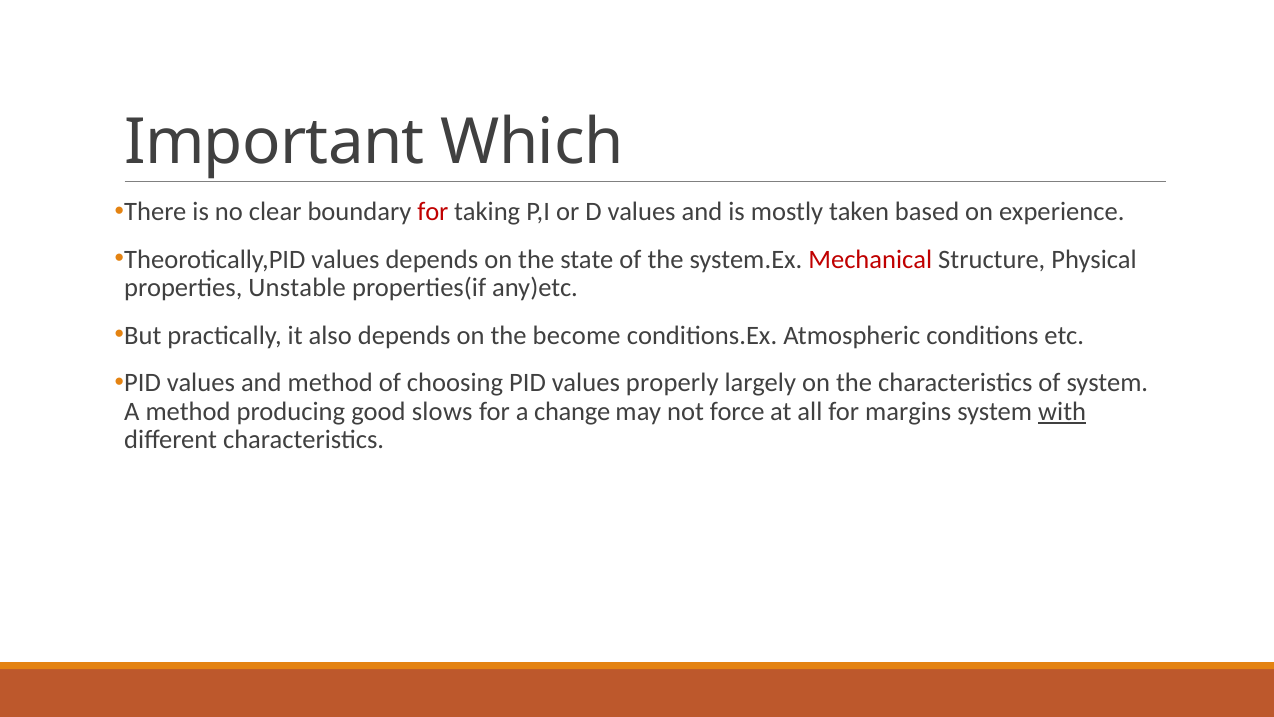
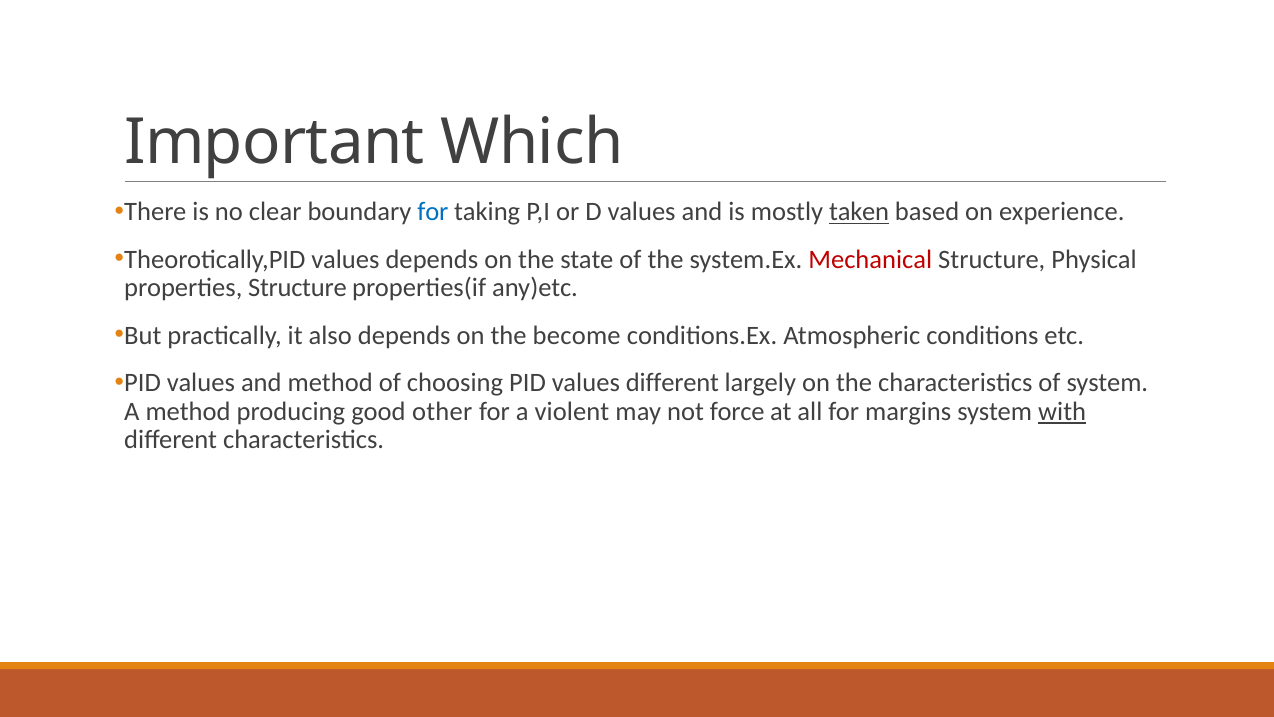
for colour: red -> blue (433, 212)
taken underline: none -> present (859, 212)
properties Unstable: Unstable -> Structure (297, 288)
values properly: properly -> different (672, 382)
slows: slows -> other (442, 411)
change: change -> violent (572, 411)
